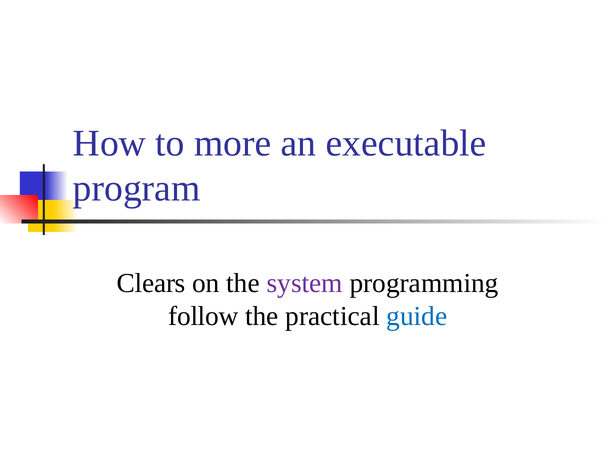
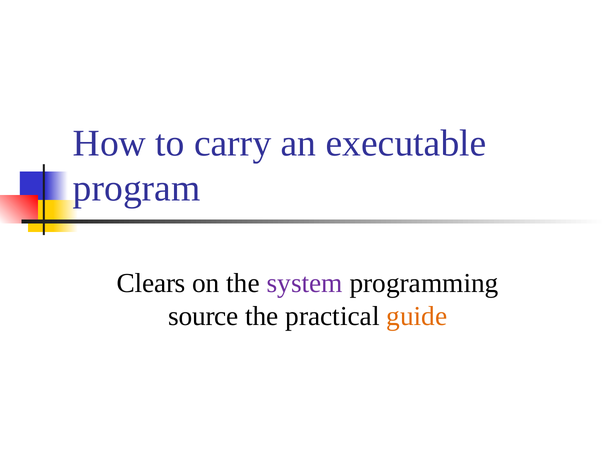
more: more -> carry (233, 143)
follow: follow -> source (203, 316)
guide colour: blue -> orange (417, 316)
